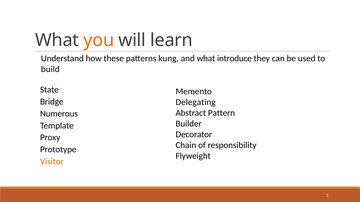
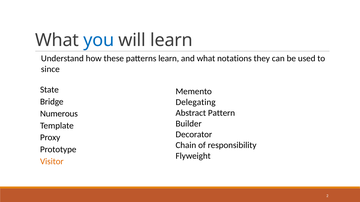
you colour: orange -> blue (99, 40)
patterns kung: kung -> learn (169, 59)
introduce: introduce -> notations (234, 59)
build: build -> since (50, 69)
